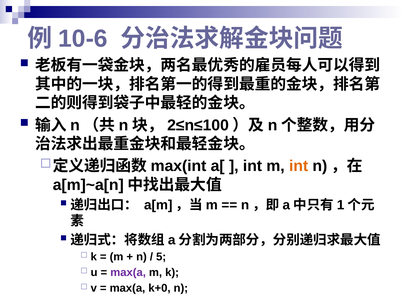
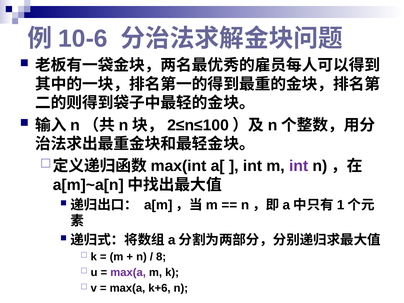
int colour: orange -> purple (299, 166)
5: 5 -> 8 (161, 257)
k+0: k+0 -> k+6 (159, 288)
